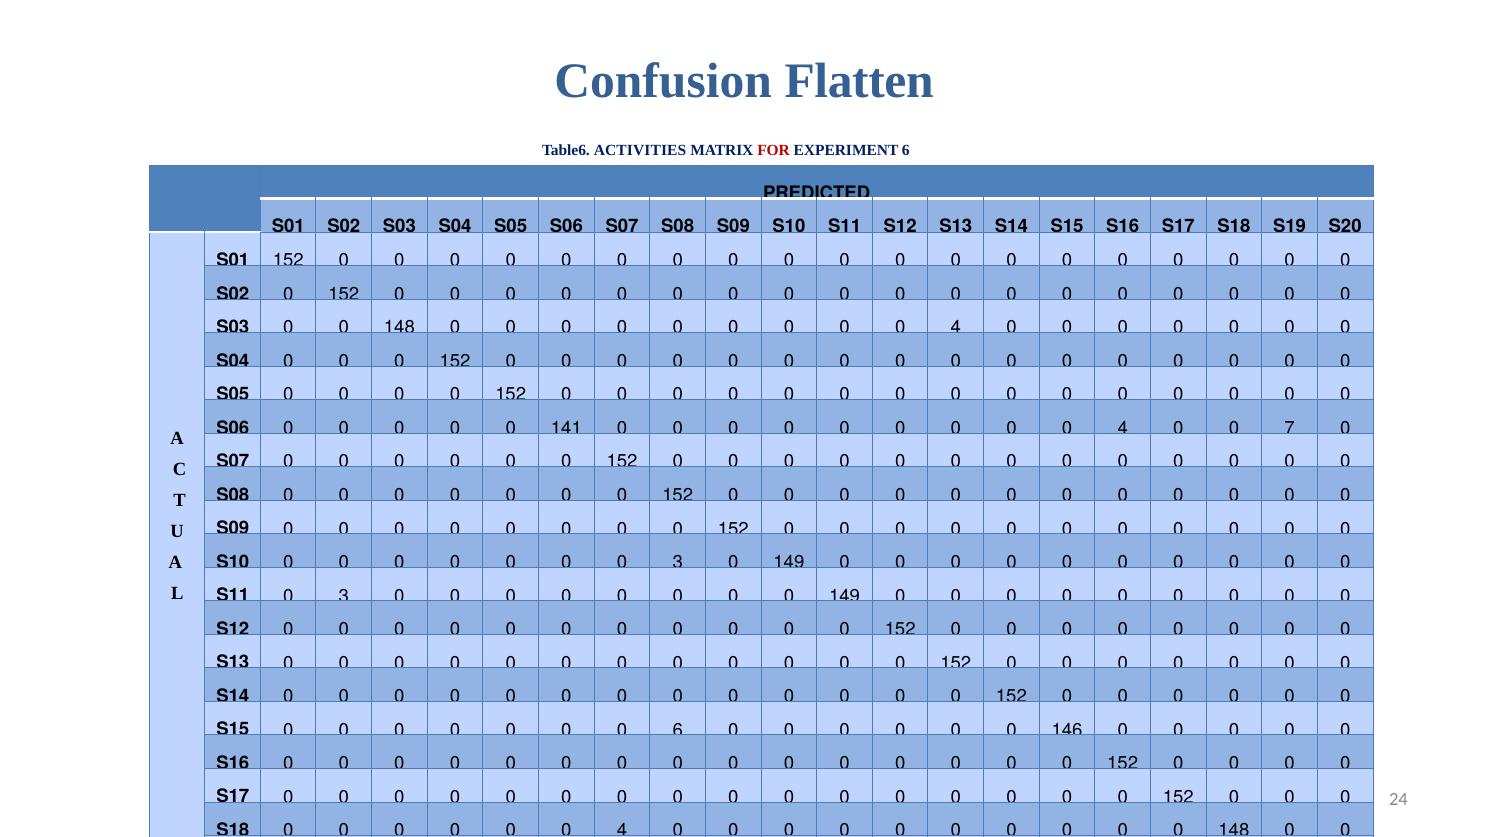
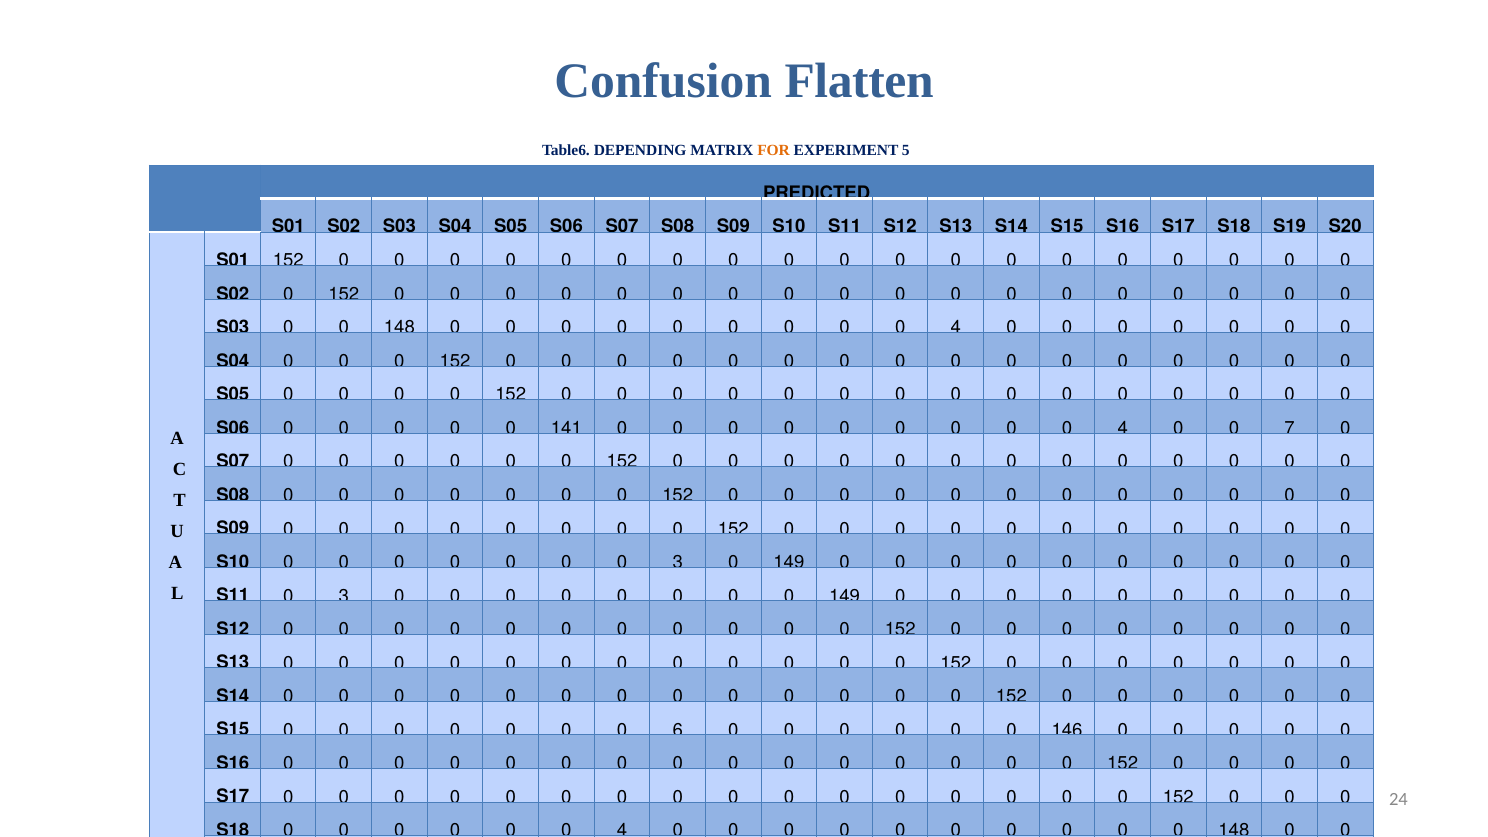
ACTIVITIES: ACTIVITIES -> DEPENDING (640, 151)
FOR colour: red -> orange (774, 151)
EXPERIMENT 6: 6 -> 5 (906, 151)
